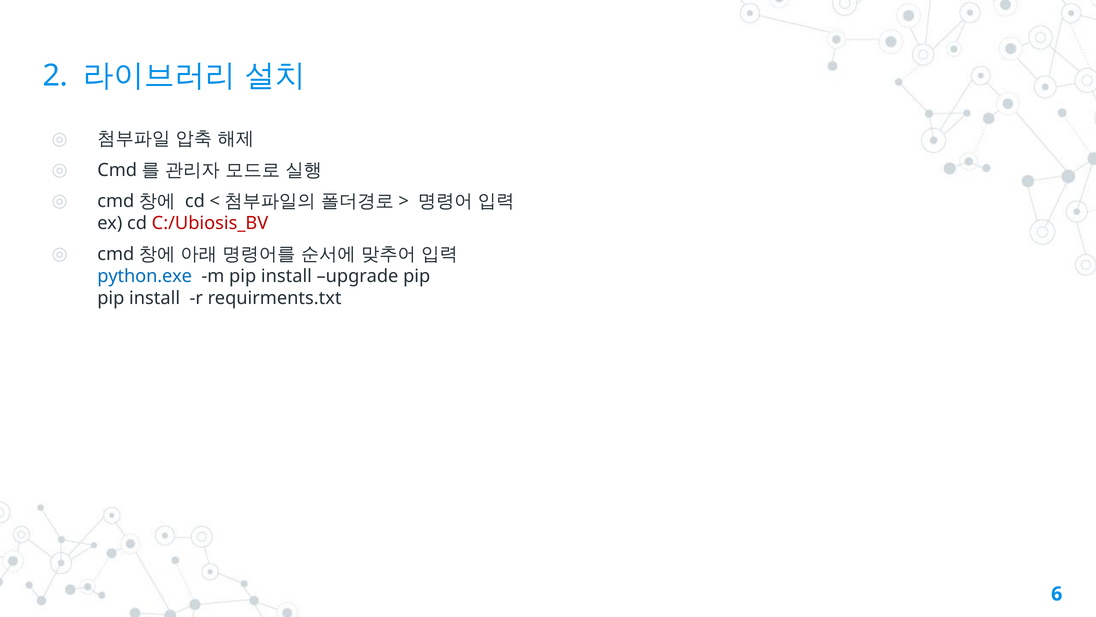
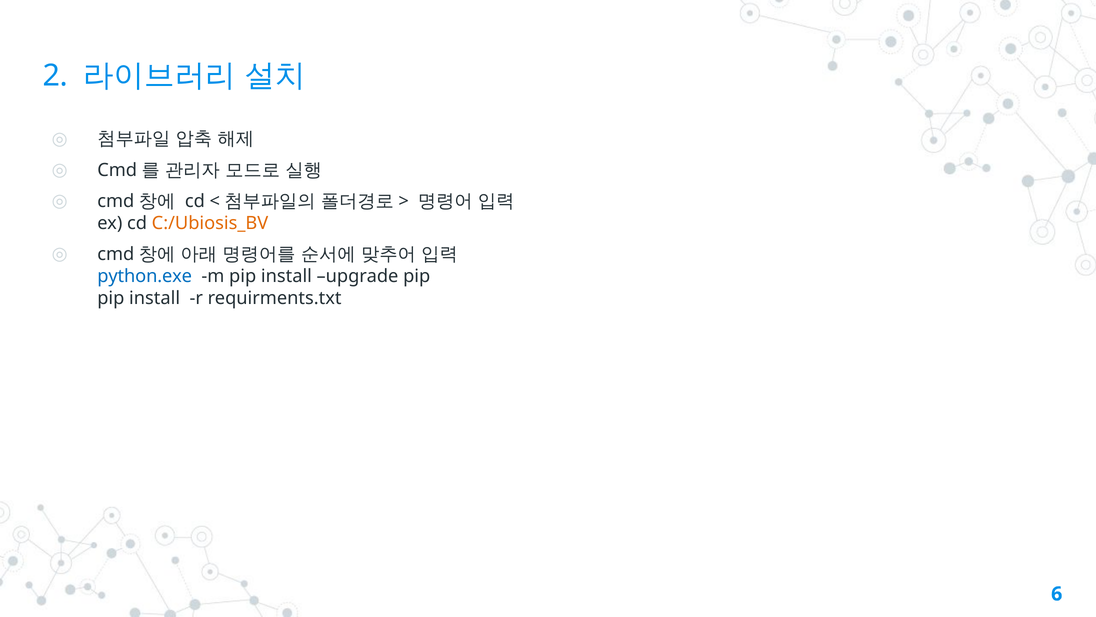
C:/Ubiosis_BV colour: red -> orange (210, 223)
